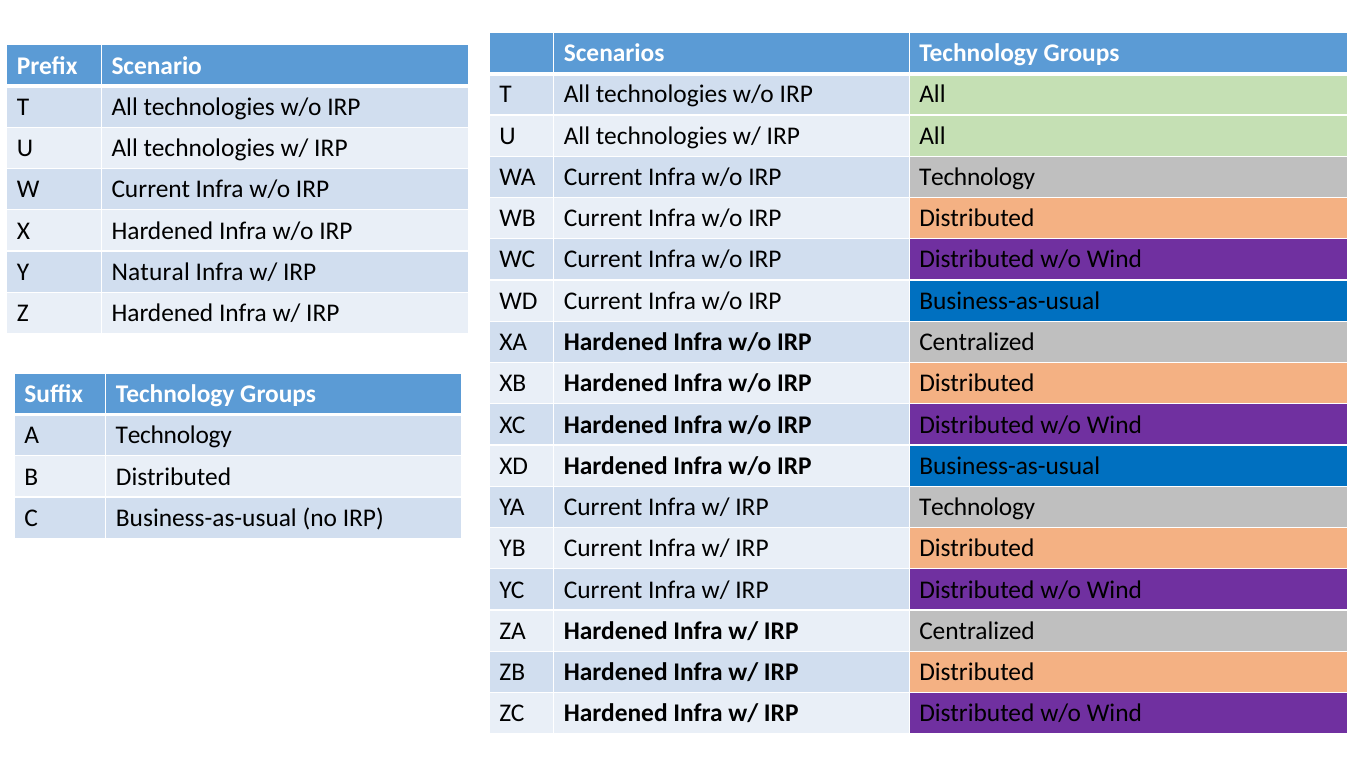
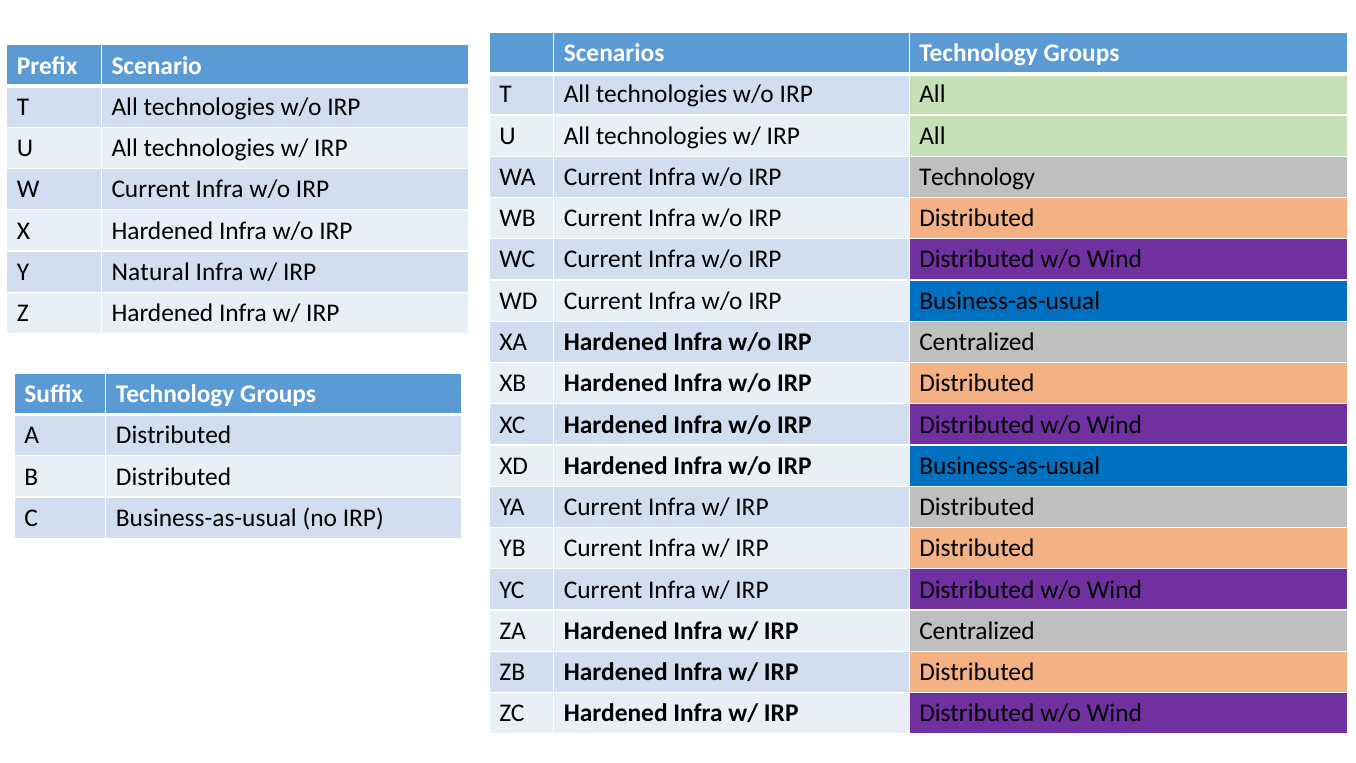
A Technology: Technology -> Distributed (174, 435)
Technology: Technology -> Distributed (977, 507)
